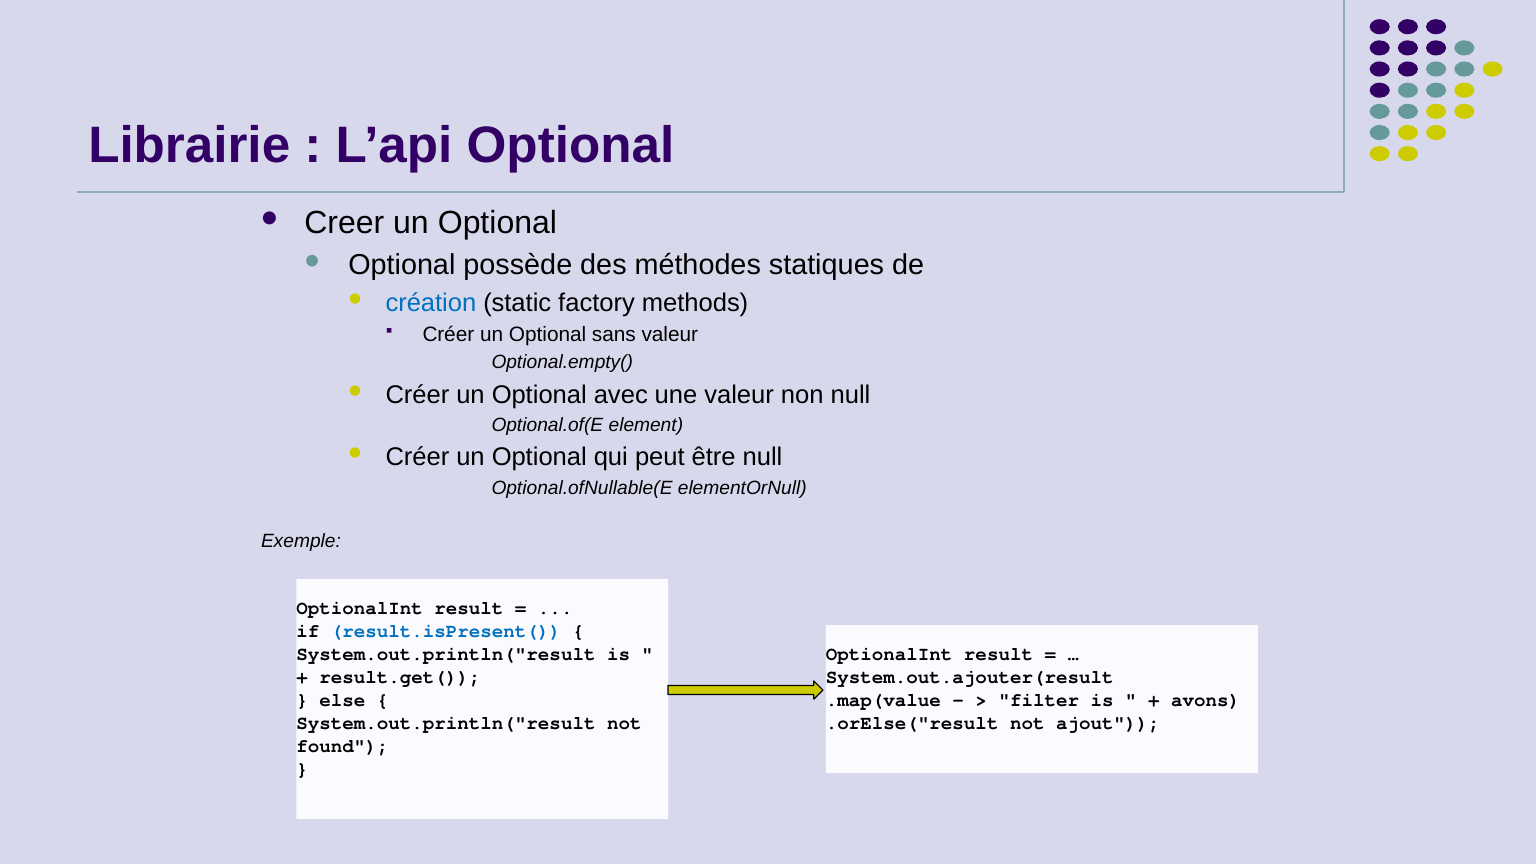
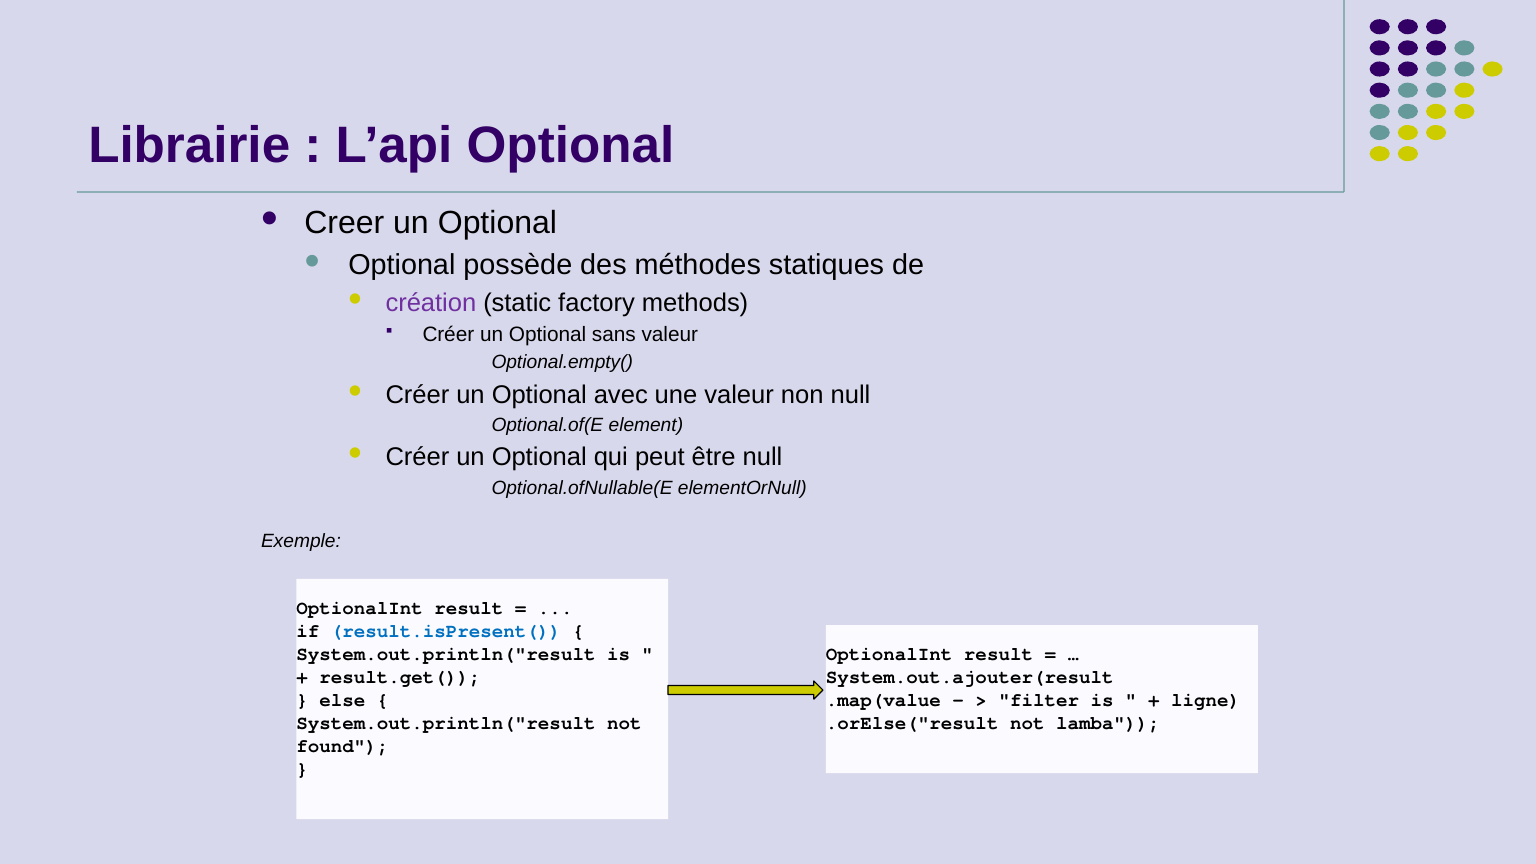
création colour: blue -> purple (431, 303)
avons: avons -> ligne (1206, 700)
ajout: ajout -> lamba (1108, 723)
